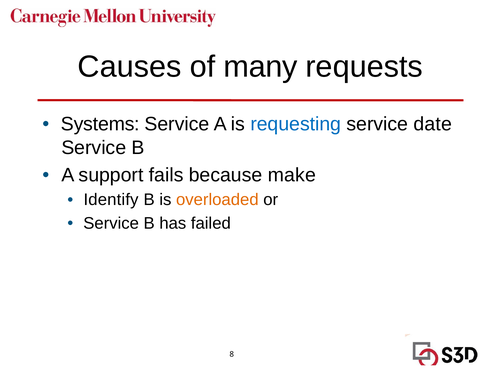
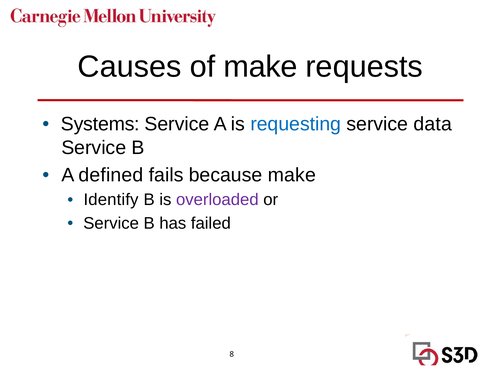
of many: many -> make (261, 67)
date: date -> data (433, 124)
support: support -> defined (111, 175)
overloaded colour: orange -> purple (217, 200)
